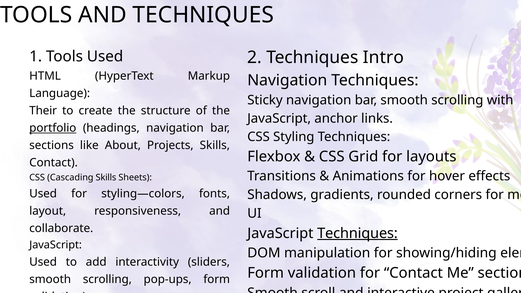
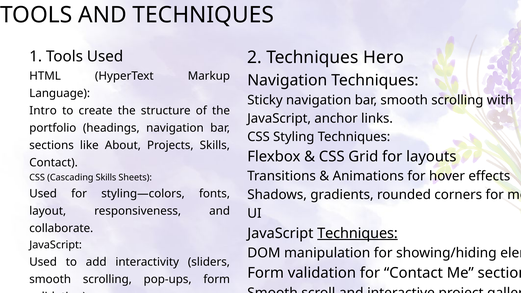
Intro: Intro -> Hero (383, 57)
Their: Their -> Intro (43, 111)
portfolio underline: present -> none (53, 128)
